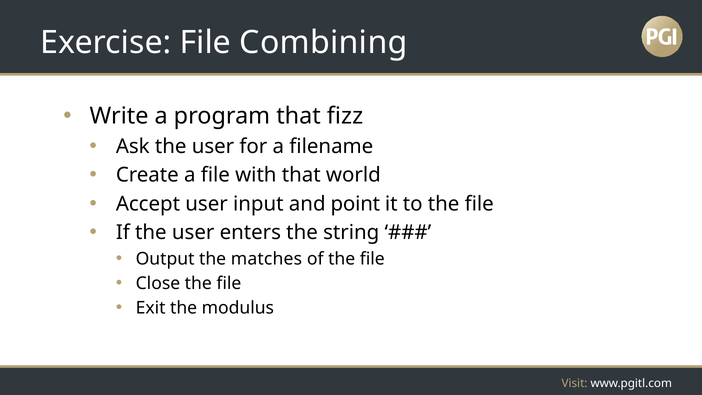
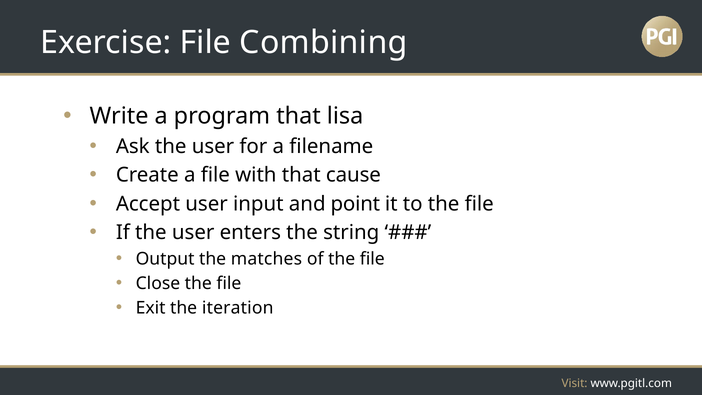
fizz: fizz -> lisa (345, 116)
world: world -> cause (353, 175)
modulus: modulus -> iteration (238, 308)
